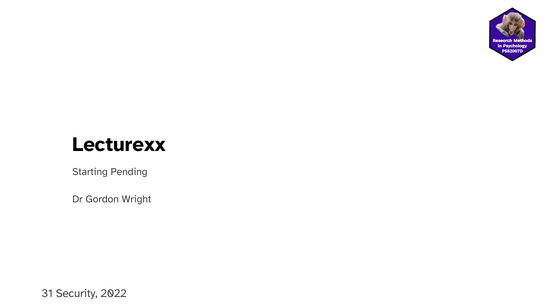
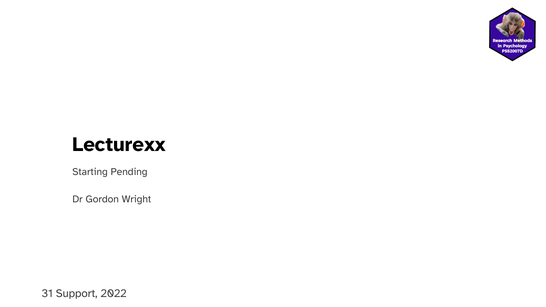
Security: Security -> Support (77, 294)
